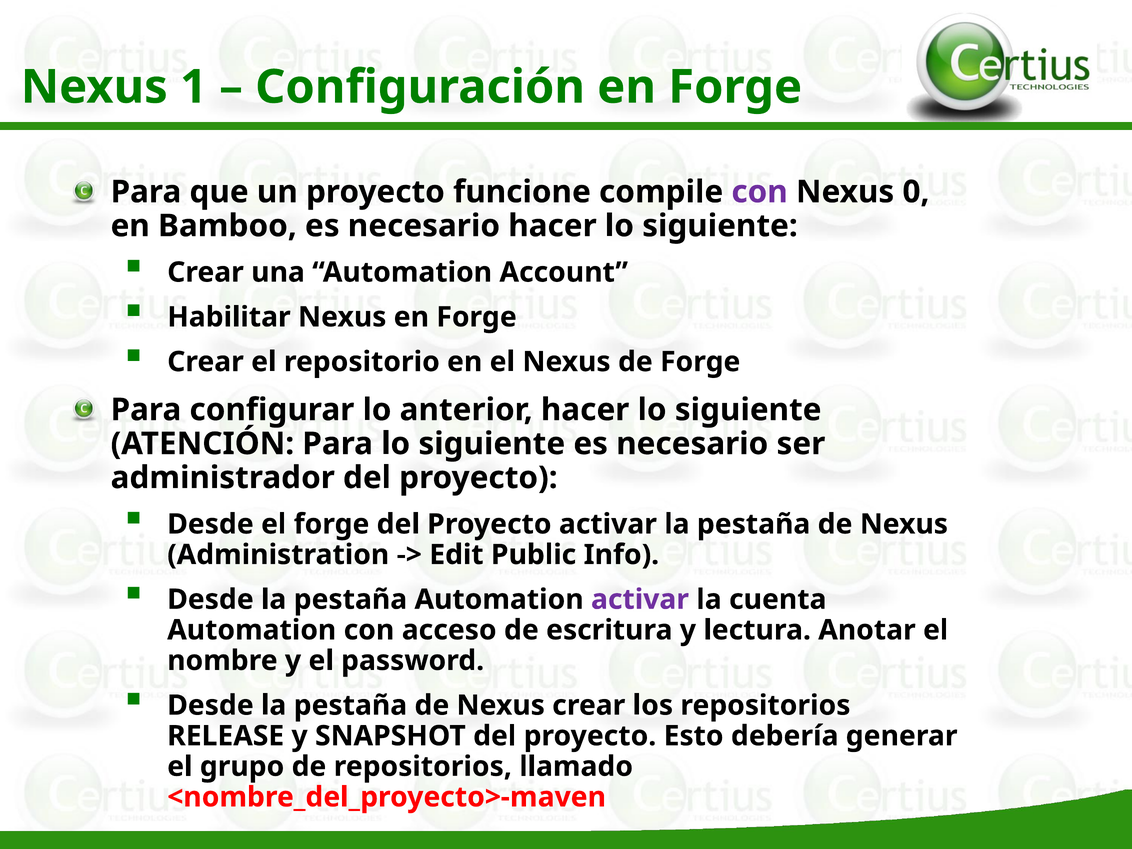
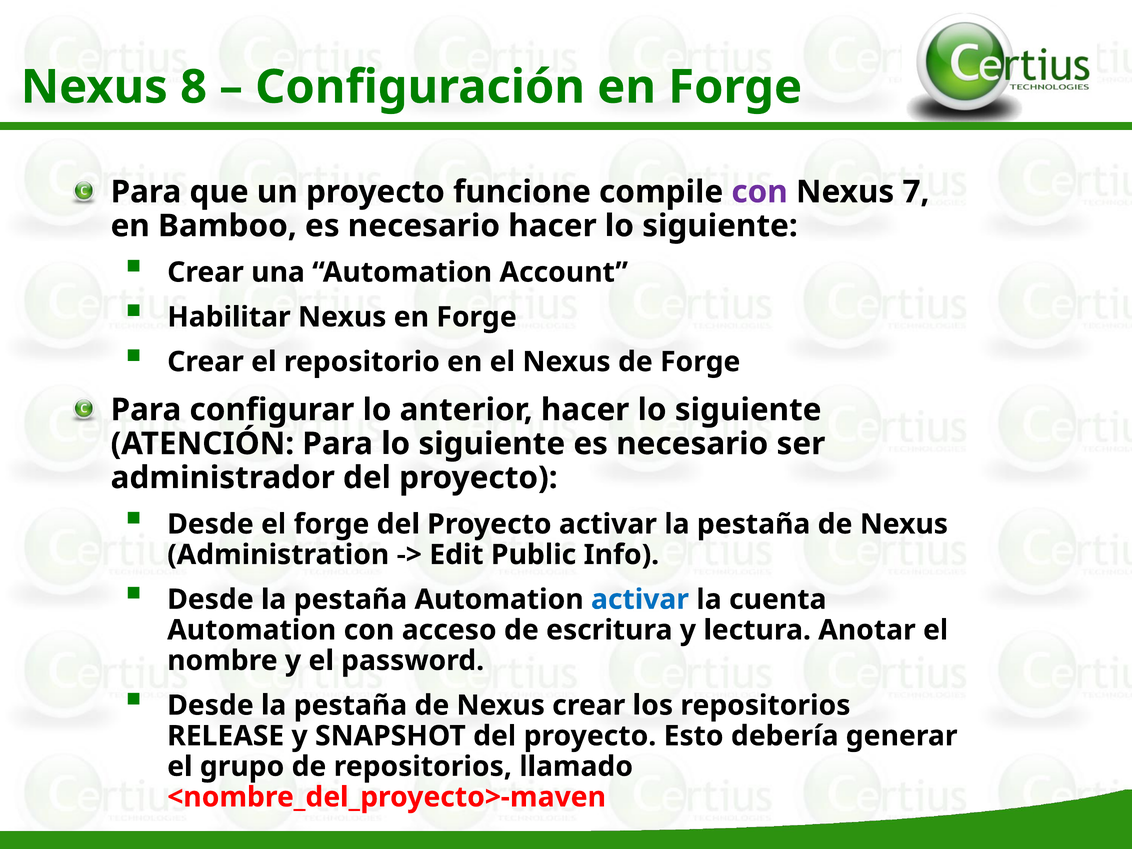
1: 1 -> 8 (194, 87)
0: 0 -> 7 (916, 192)
activar colour: purple -> blue (640, 599)
